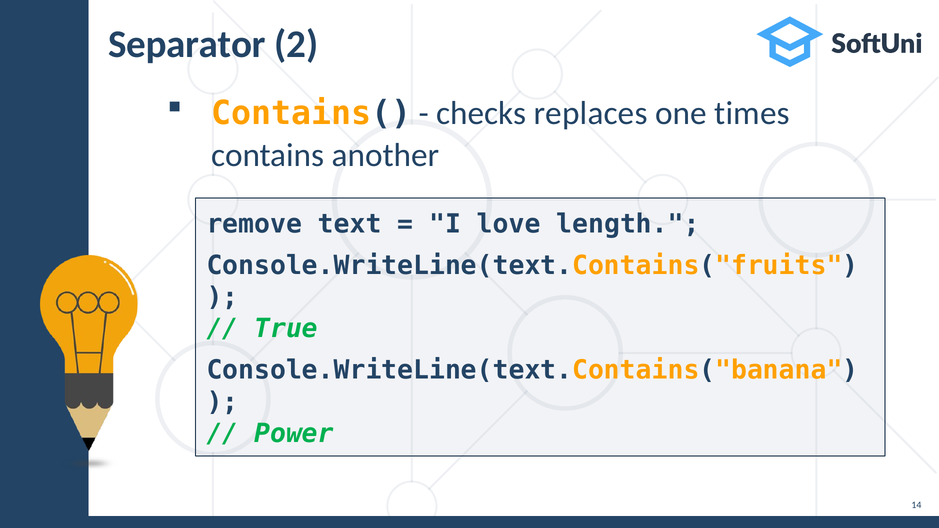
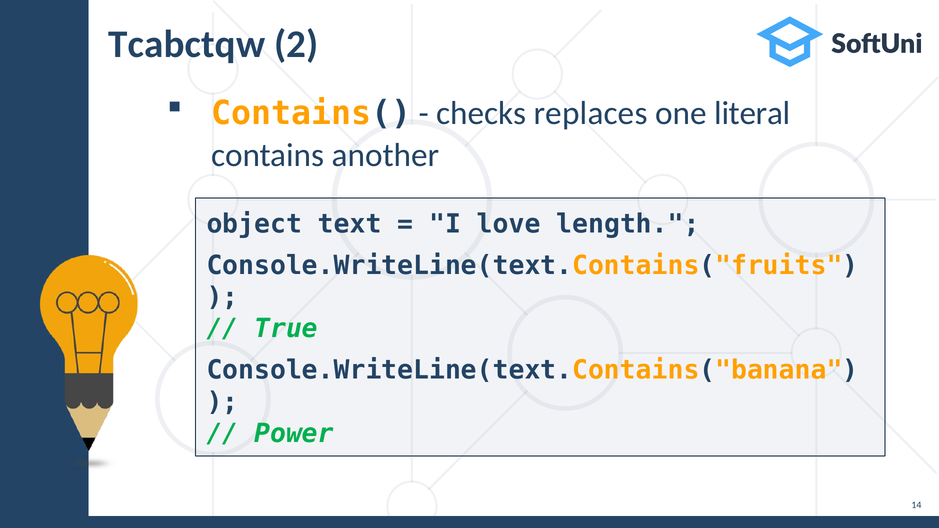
Separator: Separator -> Tcabctqw (187, 44)
times: times -> literal (752, 113)
remove: remove -> object (254, 224)
